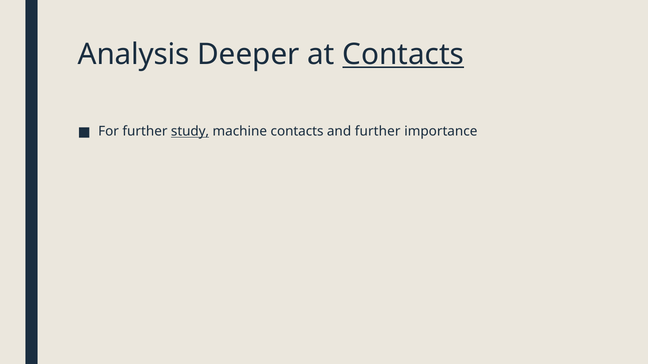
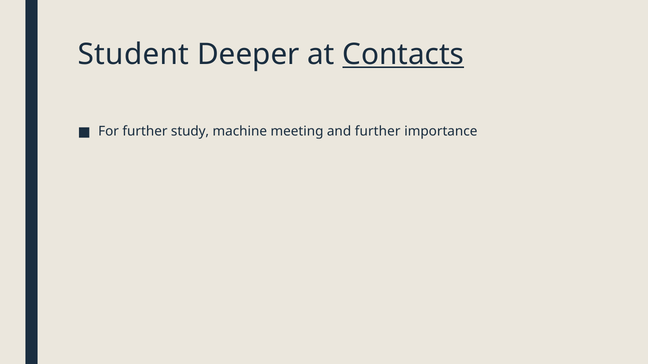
Analysis: Analysis -> Student (133, 54)
study underline: present -> none (190, 132)
machine contacts: contacts -> meeting (297, 132)
